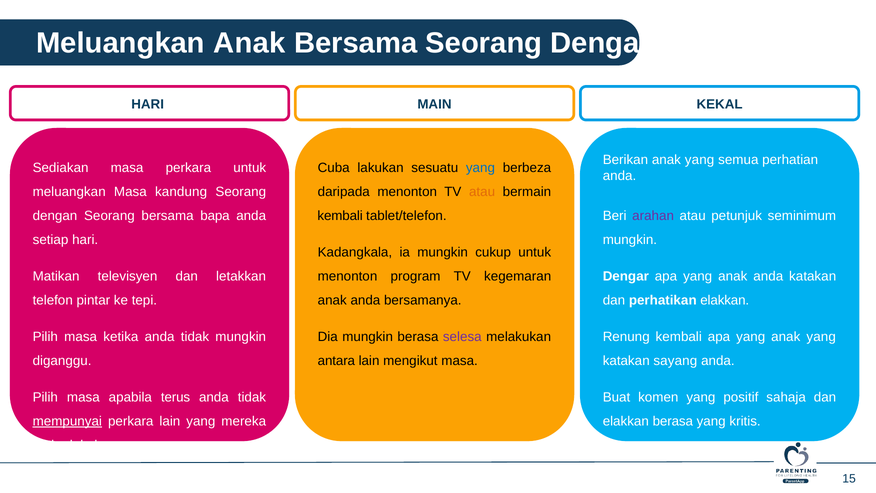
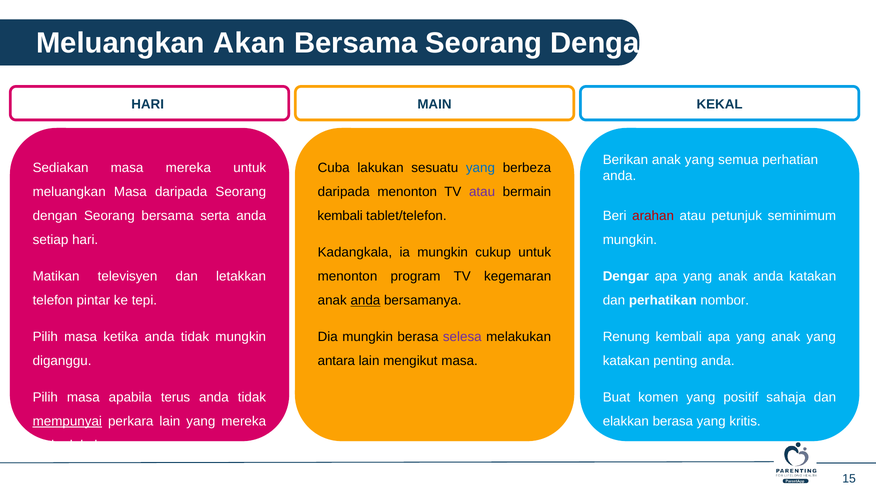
Meluangkan Anak: Anak -> Akan (249, 43)
masa perkara: perkara -> mereka (188, 168)
Masa kandung: kandung -> daripada (181, 192)
atau colour: orange -> purple (482, 192)
bapa: bapa -> serta (215, 216)
arahan colour: purple -> red (653, 216)
anda underline: none -> present (365, 300)
perhatikan elakkan: elakkan -> nombor (725, 300)
sayang: sayang -> penting (675, 361)
